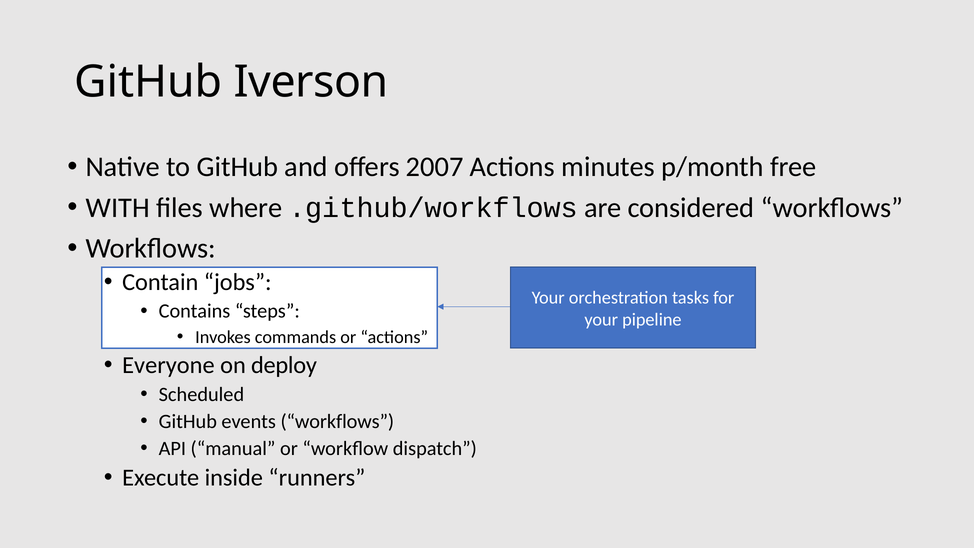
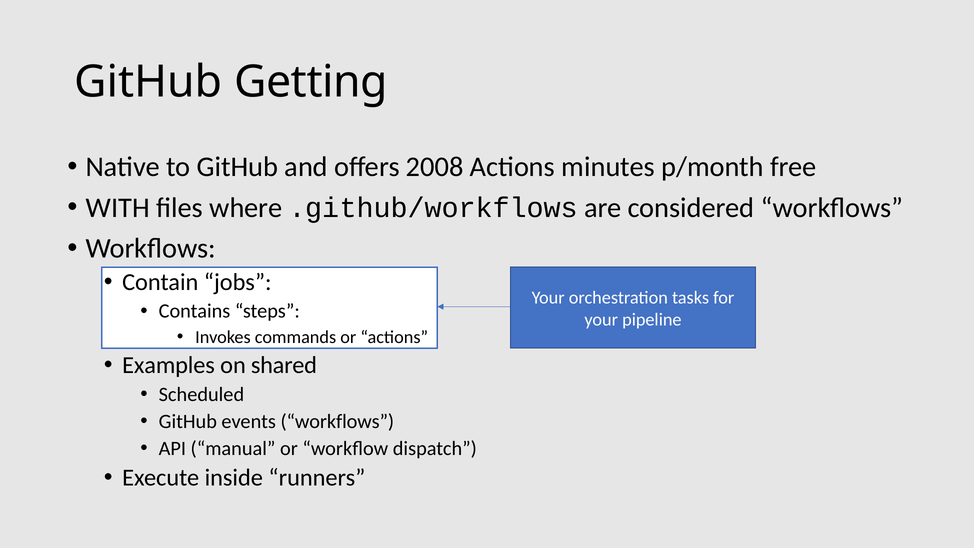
Iverson: Iverson -> Getting (311, 82)
2007: 2007 -> 2008 (435, 167)
Everyone: Everyone -> Examples (169, 365)
deploy: deploy -> shared (284, 365)
